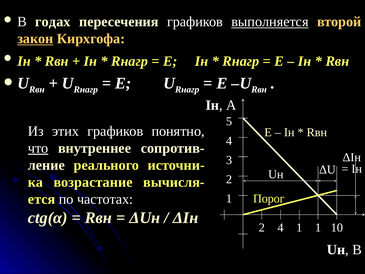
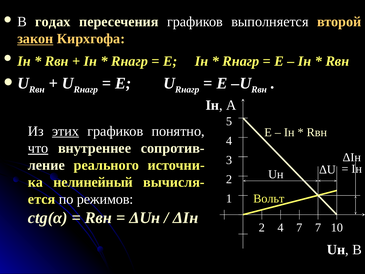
выполняется underline: present -> none (270, 22)
этих underline: none -> present (66, 131)
возрастание: возрастание -> нелинейный (93, 182)
частотах: частотах -> режимов (105, 199)
Порог: Порог -> Вольт (269, 198)
2 1: 1 -> 7 (299, 228)
4 1: 1 -> 7 (318, 228)
